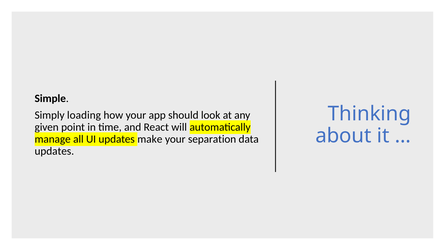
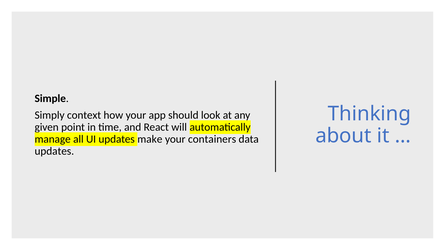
loading: loading -> context (84, 115)
separation: separation -> containers (212, 139)
